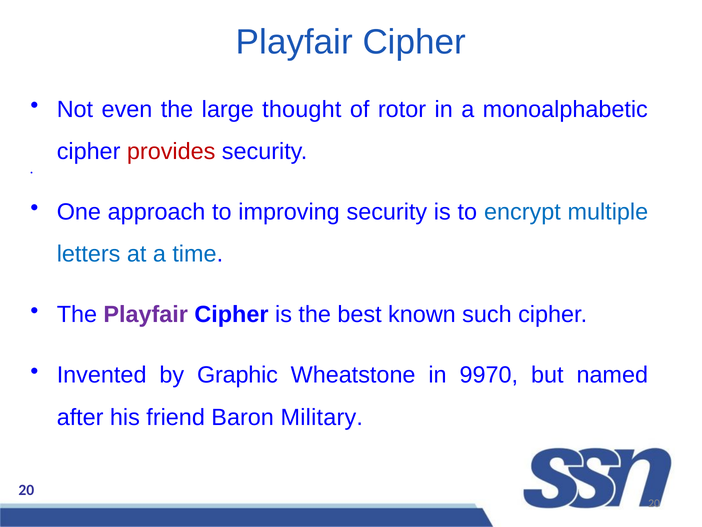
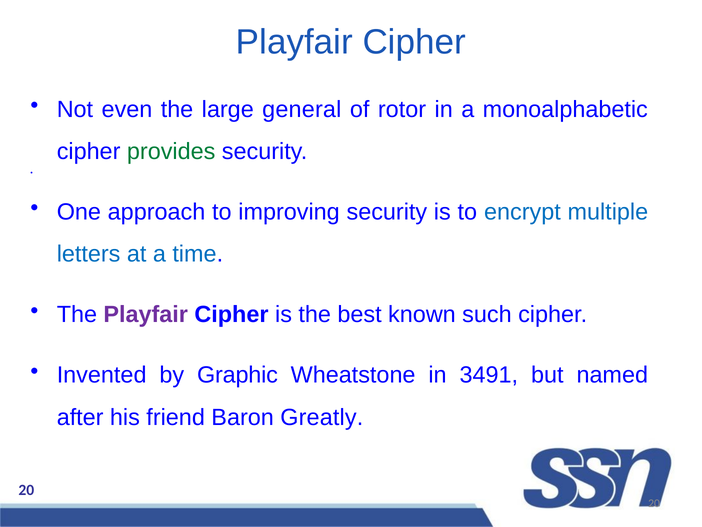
thought: thought -> general (302, 109)
provides colour: red -> green (171, 151)
9970: 9970 -> 3491 (489, 375)
Military: Military -> Greatly (322, 417)
